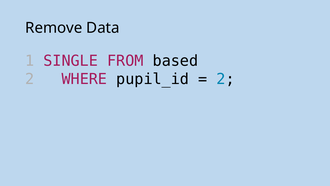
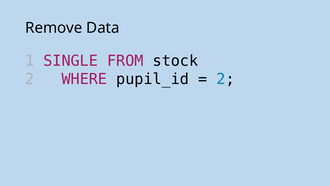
based: based -> stock (175, 61)
